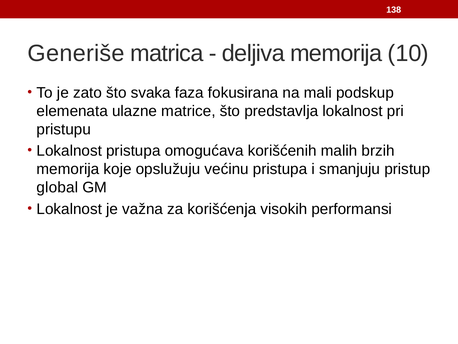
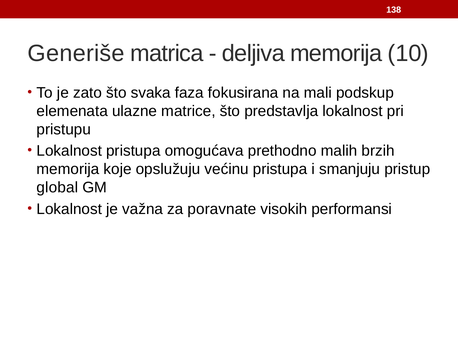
korišćenih: korišćenih -> prethodno (282, 151)
korišćenja: korišćenja -> poravnate (222, 209)
